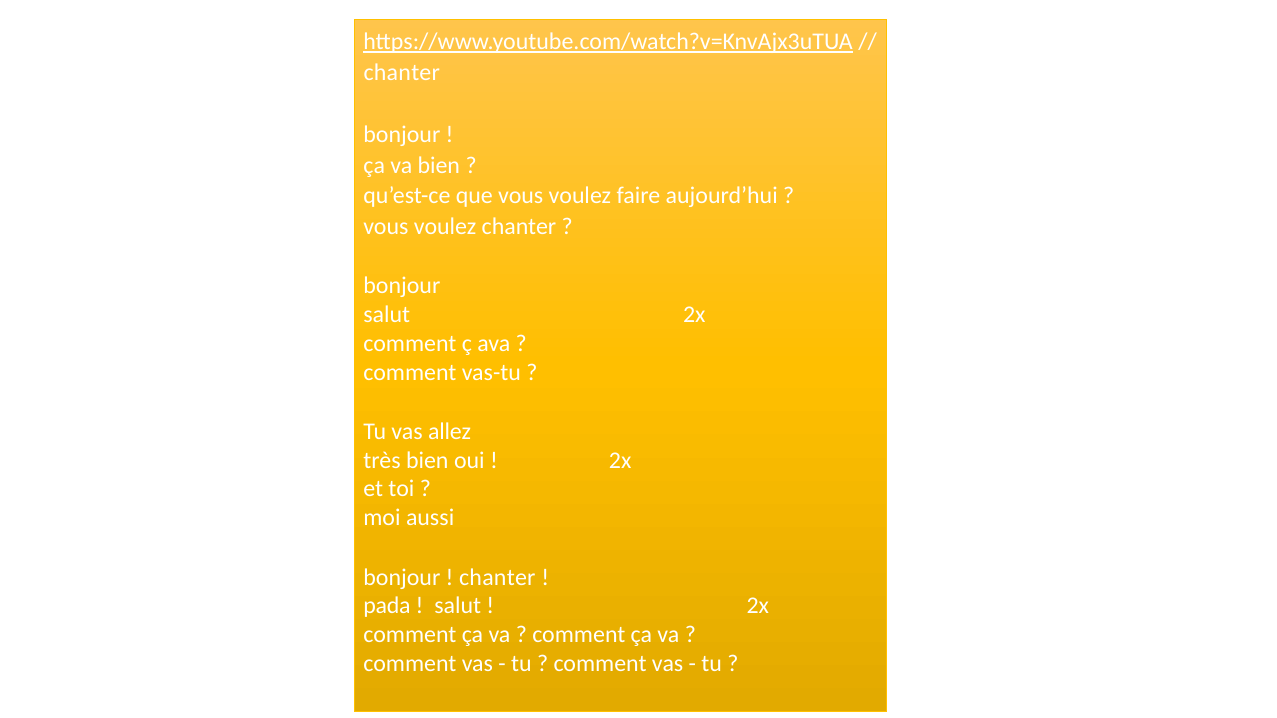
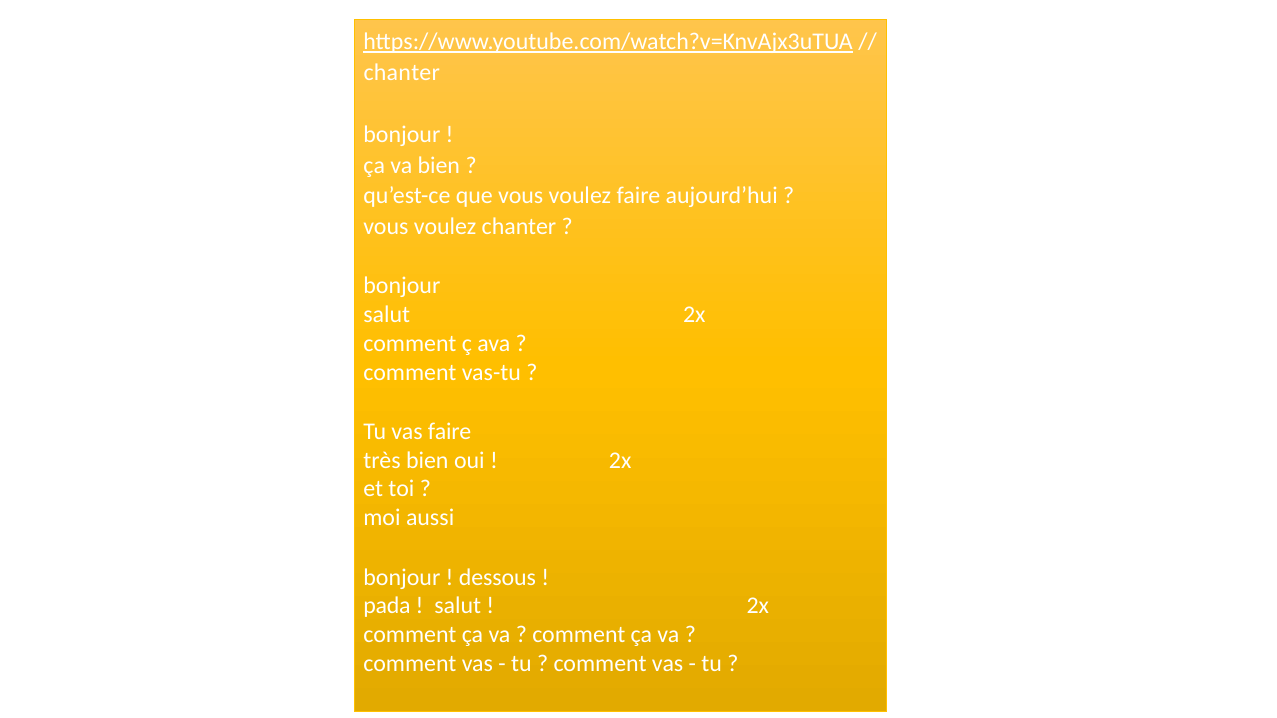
vas allez: allez -> faire (450, 432)
chanter: chanter -> dessous (497, 577)
